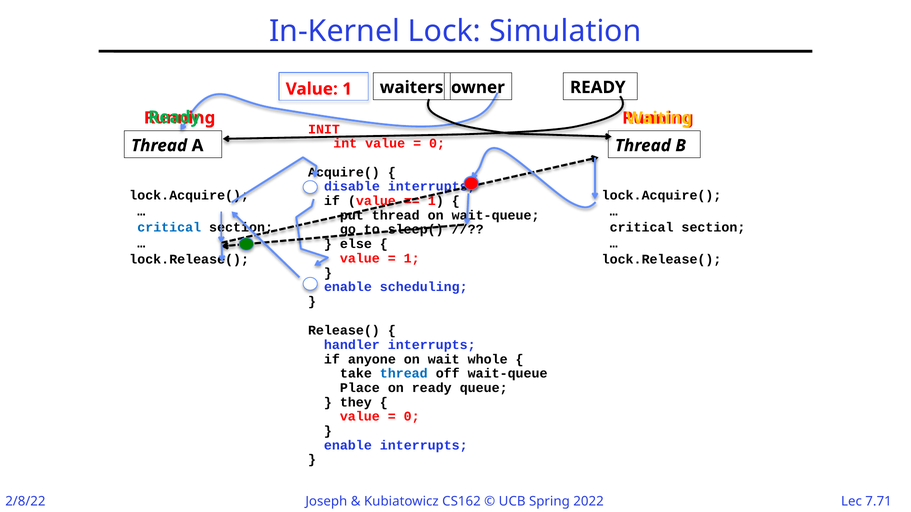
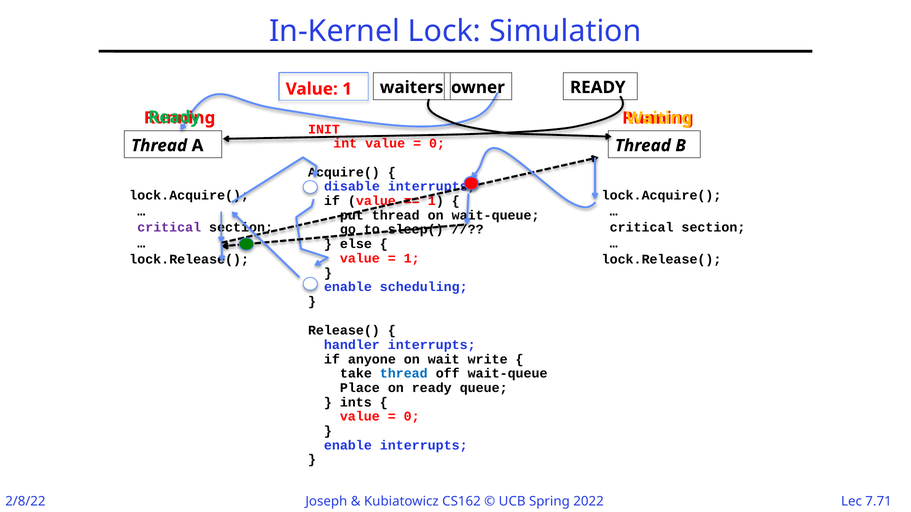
critical colour: blue -> purple (169, 227)
whole: whole -> write (488, 359)
they: they -> ints (356, 403)
